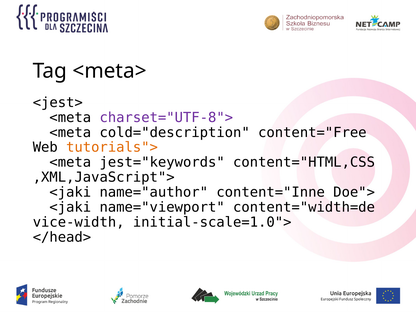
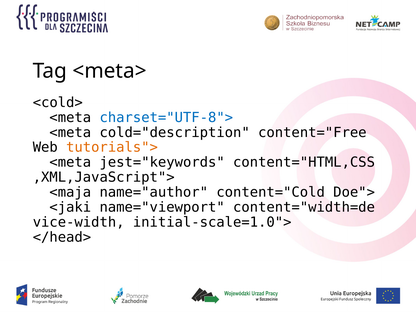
<jest>: <jest> -> <cold> (58, 102)
charset="UTF-8"> colour: purple -> blue (166, 117)
<jaki: <jaki -> <maja (70, 192)
content="Inne: content="Inne -> content="Cold (271, 192)
